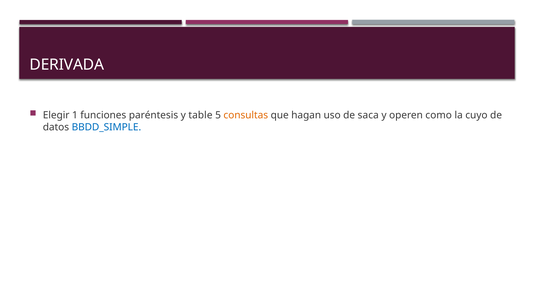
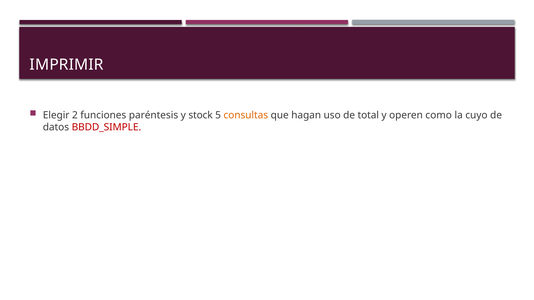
DERIVADA: DERIVADA -> IMPRIMIR (67, 65)
1: 1 -> 2 (75, 115)
table: table -> stock (201, 115)
saca: saca -> total (368, 115)
BBDD_SIMPLE colour: blue -> red (106, 127)
